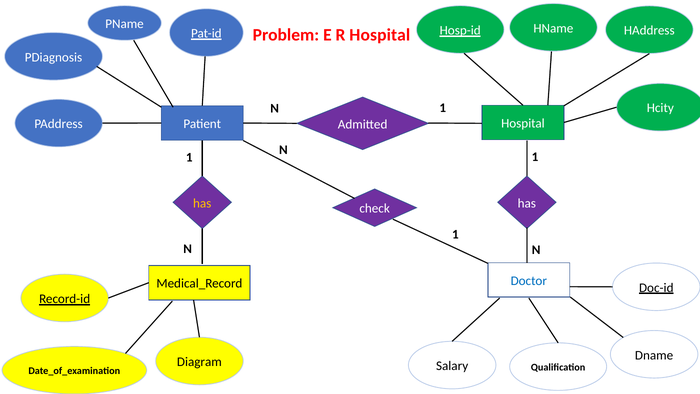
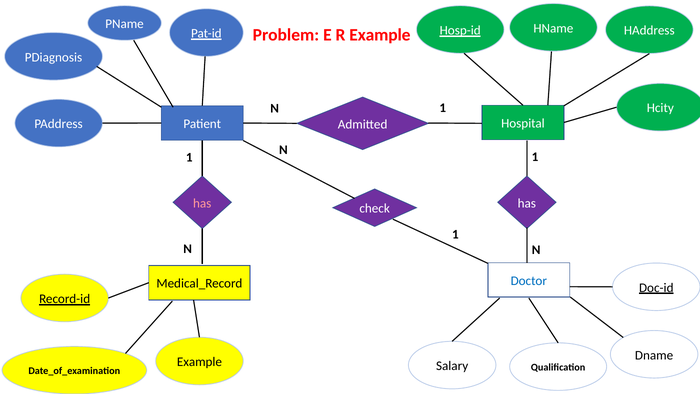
R Hospital: Hospital -> Example (380, 35)
has colour: yellow -> pink (202, 203)
Diagram: Diagram -> Example (199, 362)
